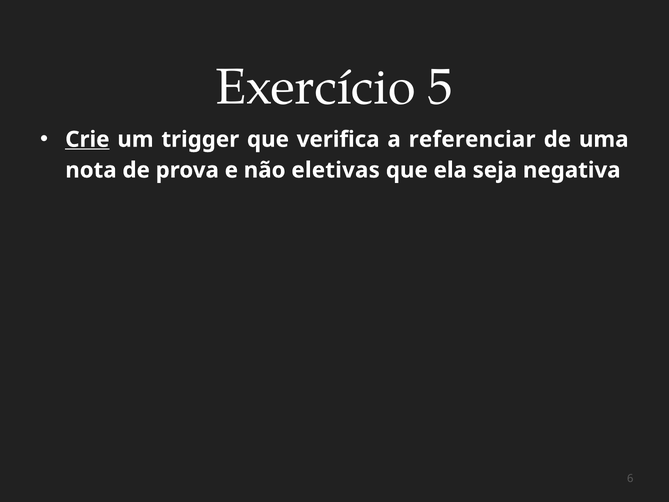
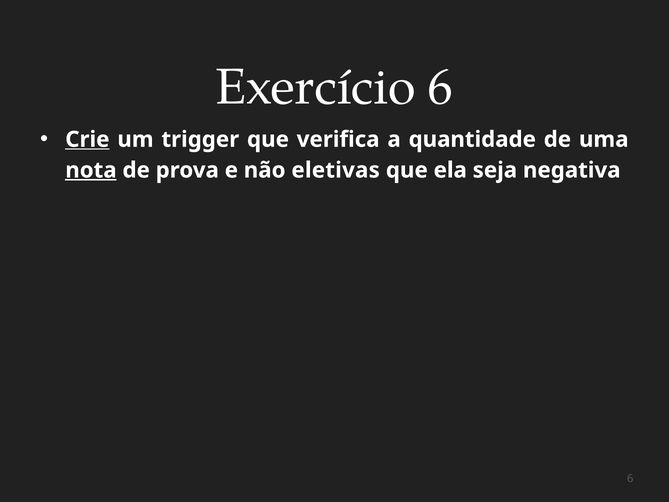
Exercício 5: 5 -> 6 (441, 87)
referenciar: referenciar -> quantidade (472, 139)
nota underline: none -> present (91, 170)
